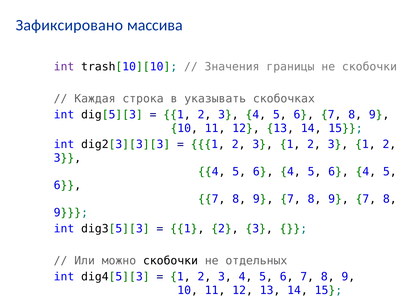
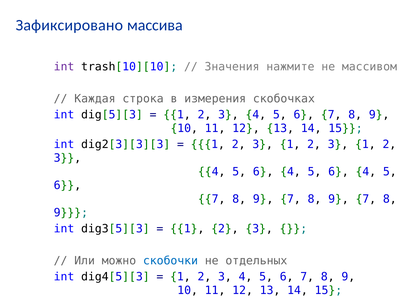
границы: границы -> нажмите (290, 67)
не скобочки: скобочки -> массивом (369, 67)
указывать: указывать -> измерения (215, 98)
скобочки colour: black -> blue (170, 260)
